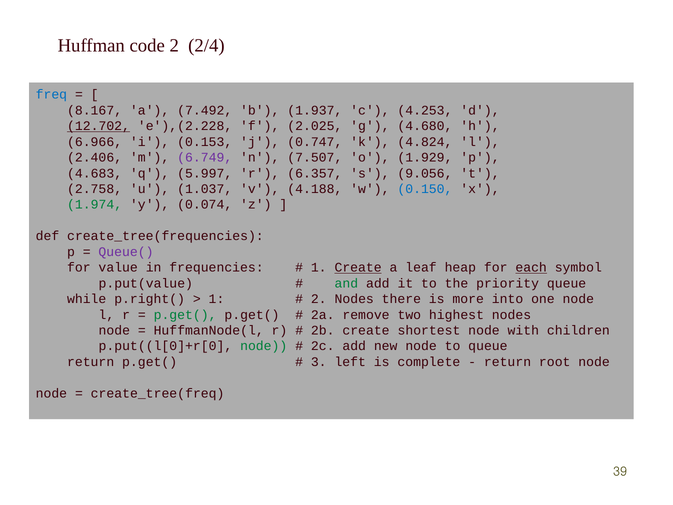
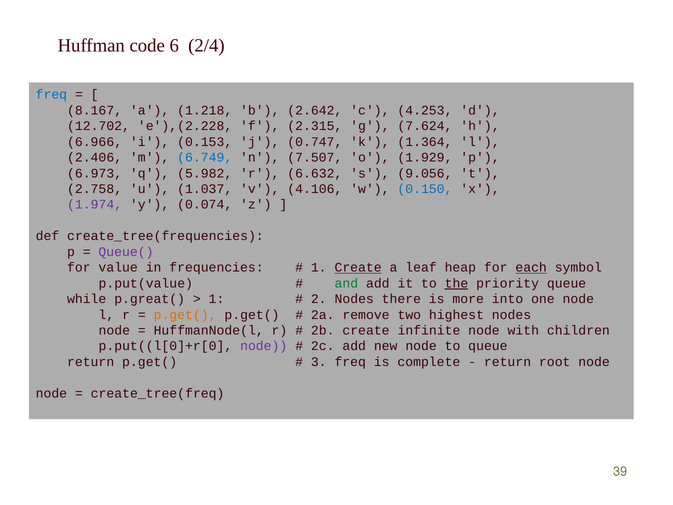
code 2: 2 -> 6 (174, 46)
7.492: 7.492 -> 1.218 (205, 110)
1.937: 1.937 -> 2.642 (315, 110)
12.702 underline: present -> none (99, 126)
2.025: 2.025 -> 2.315 (315, 126)
4.680: 4.680 -> 7.624 (425, 126)
4.824: 4.824 -> 1.364 (425, 142)
6.749 colour: purple -> blue (205, 157)
4.683: 4.683 -> 6.973 (95, 173)
5.997: 5.997 -> 5.982 (205, 173)
6.357: 6.357 -> 6.632 (315, 173)
4.188: 4.188 -> 4.106 (315, 189)
1.974 colour: green -> purple (95, 205)
the underline: none -> present (456, 283)
p.right(: p.right( -> p.great( (150, 299)
p.get( colour: green -> orange (185, 315)
shortest: shortest -> infinite (429, 330)
node colour: green -> purple (264, 346)
3 left: left -> freq (350, 362)
